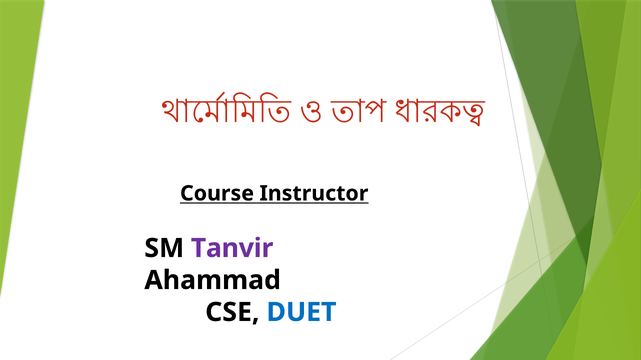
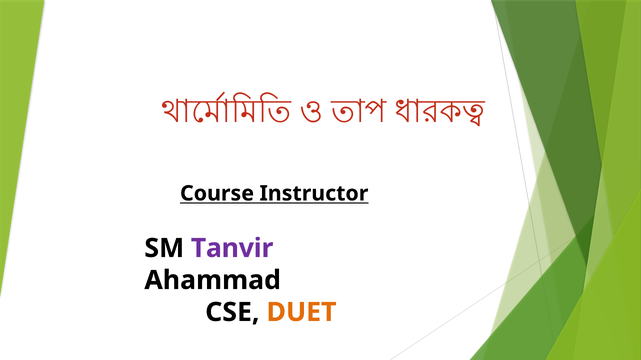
DUET colour: blue -> orange (301, 313)
